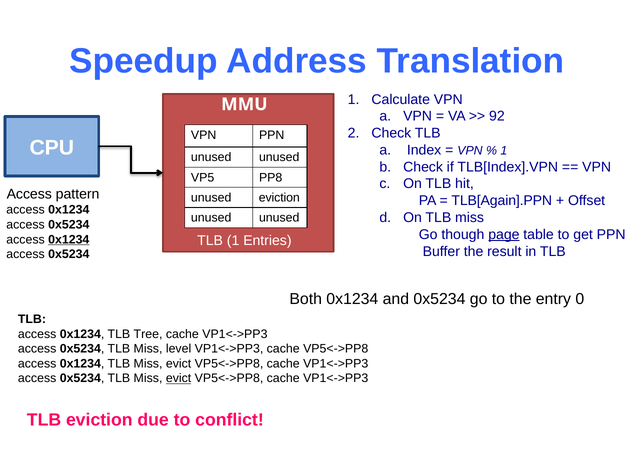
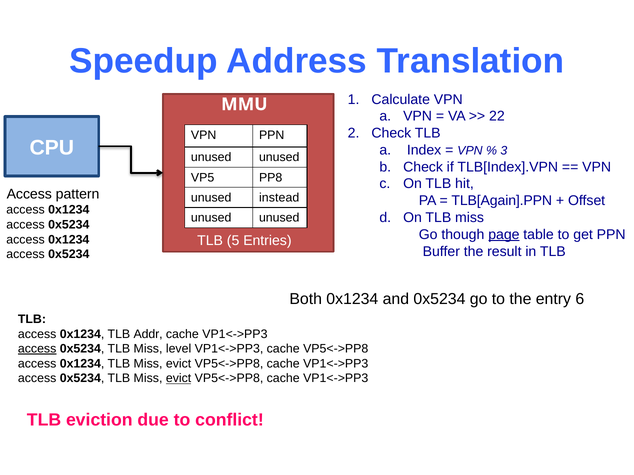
92: 92 -> 22 (497, 116)
1: 1 -> 3 (504, 151)
unused eviction: eviction -> instead (279, 198)
0x1234 underline: present -> none (69, 240)
TLB 1: 1 -> 5 (233, 241)
0: 0 -> 6 (580, 299)
Tree: Tree -> Addr (148, 334)
access underline: none -> present (37, 349)
